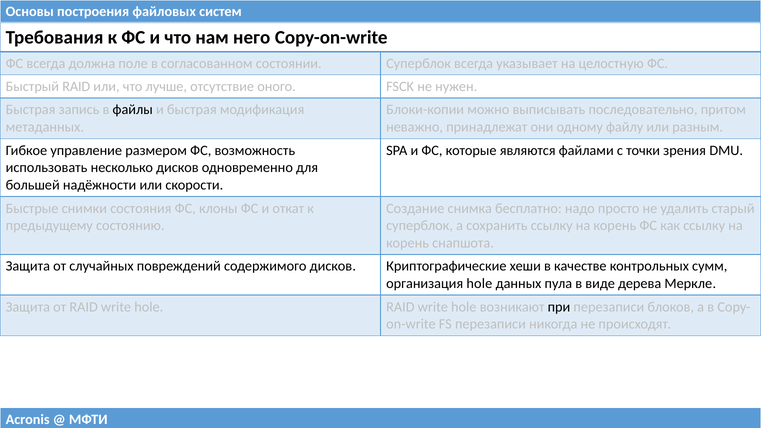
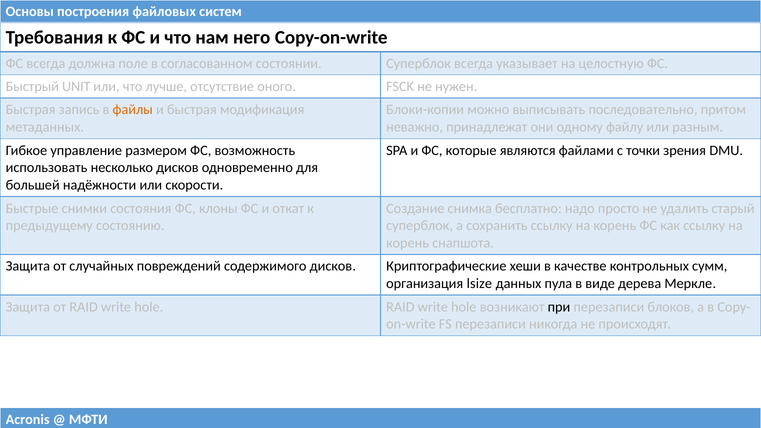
Быстрый RAID: RAID -> UNIT (76, 87)
файлы colour: black -> orange (133, 110)
организация hole: hole -> lsize (479, 284)
